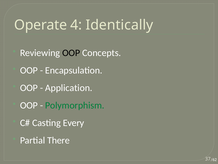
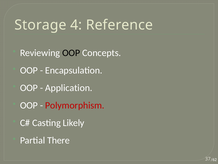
Operate: Operate -> Storage (40, 25)
Identically: Identically -> Reference (119, 25)
Polymorphism colour: green -> red (75, 105)
Every: Every -> Likely (74, 122)
